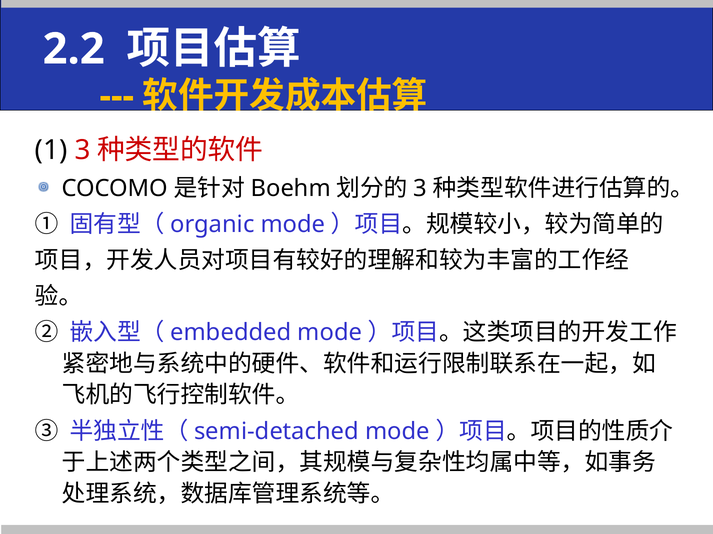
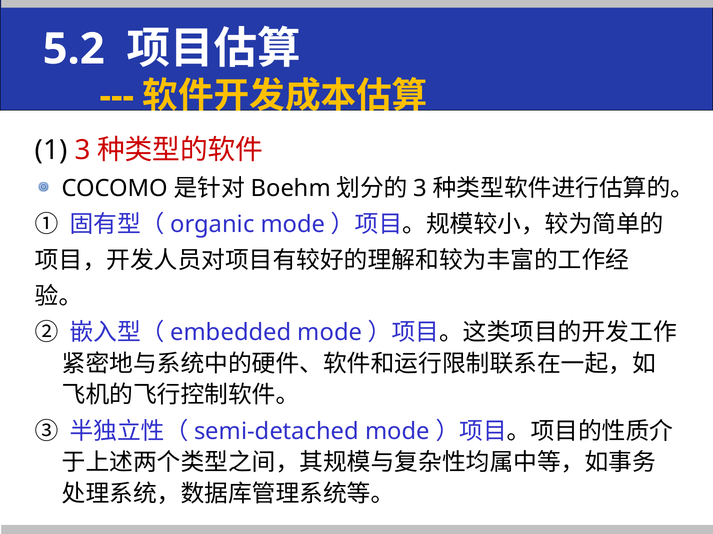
2.2: 2.2 -> 5.2 (74, 49)
